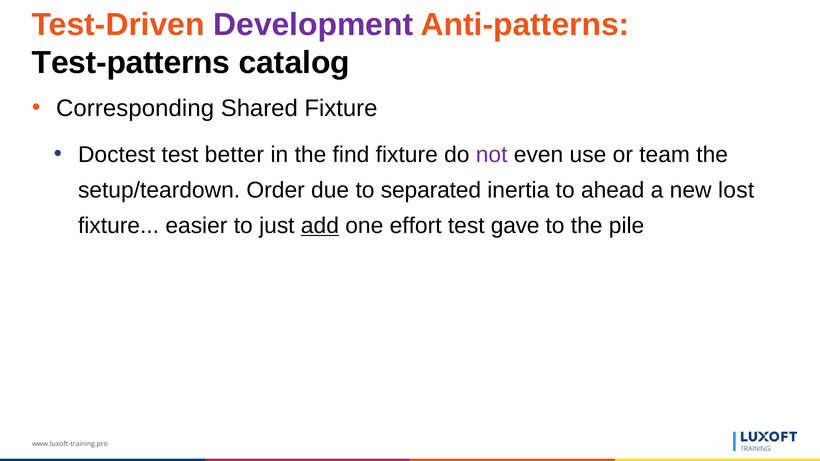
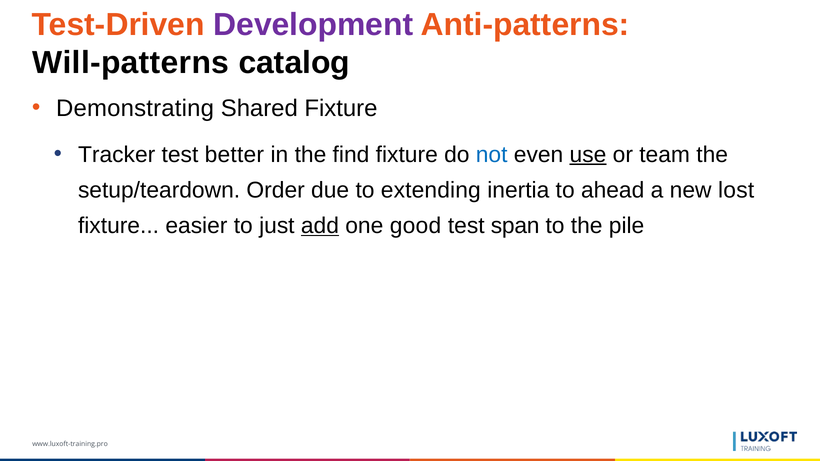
Test-patterns: Test-patterns -> Will-patterns (131, 63)
Corresponding: Corresponding -> Demonstrating (135, 108)
Doctest: Doctest -> Tracker (117, 155)
not colour: purple -> blue (492, 155)
use underline: none -> present (588, 155)
separated: separated -> extending (431, 190)
effort: effort -> good (416, 226)
gave: gave -> span (515, 226)
